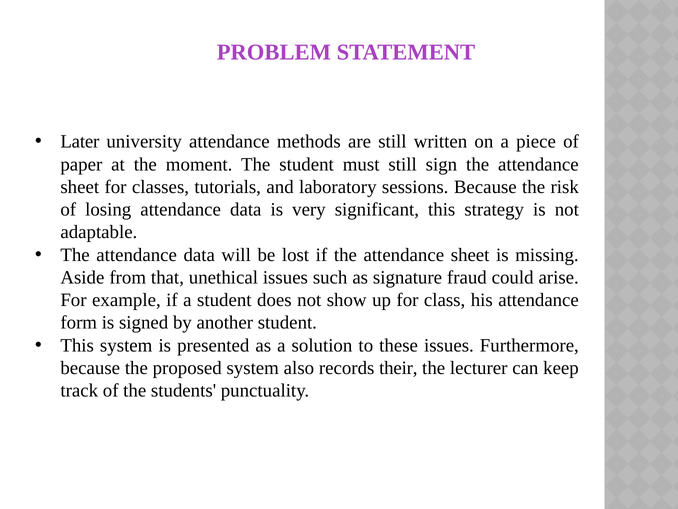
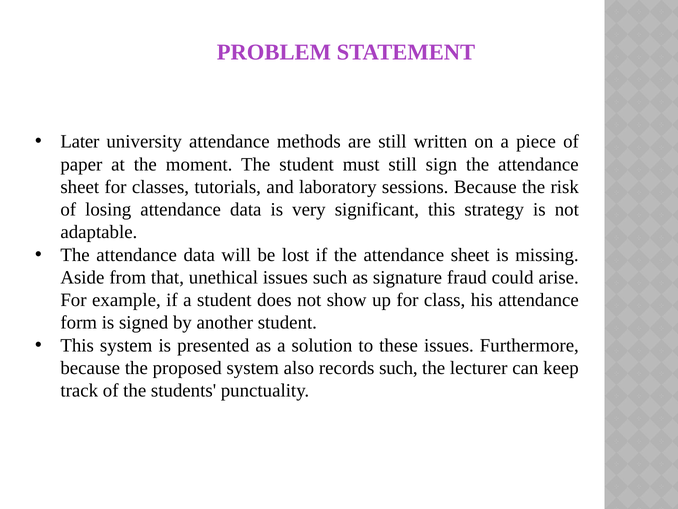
records their: their -> such (398, 368)
